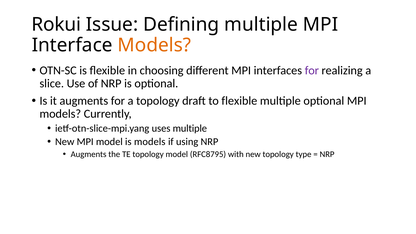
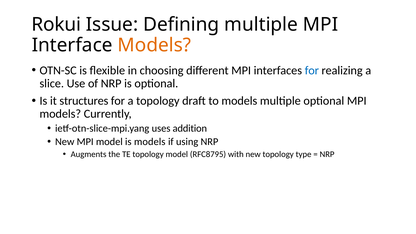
for colour: purple -> blue (312, 70)
it augments: augments -> structures (84, 101)
to flexible: flexible -> models (239, 101)
uses multiple: multiple -> addition (190, 128)
